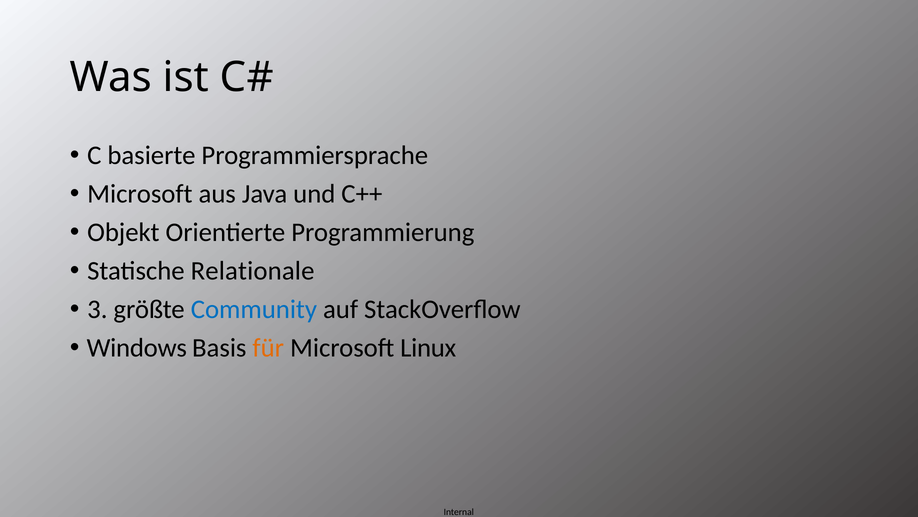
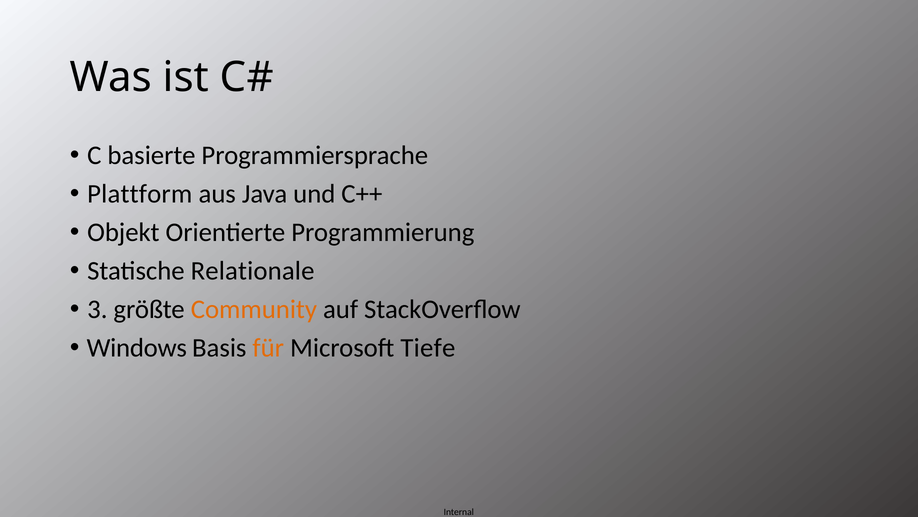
Microsoft: Microsoft -> Plattform (140, 194)
Community colour: blue -> orange (254, 309)
Linux: Linux -> Tiefe (428, 348)
